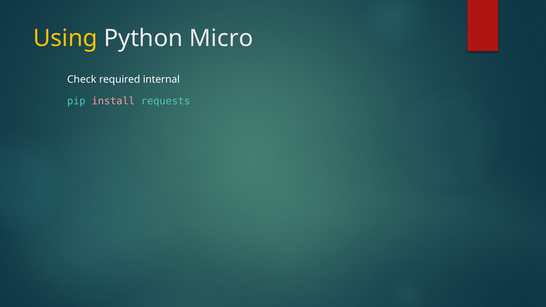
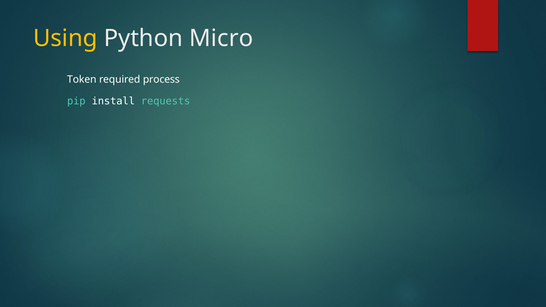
Check: Check -> Token (82, 79)
internal: internal -> process (161, 79)
install colour: pink -> white (113, 101)
